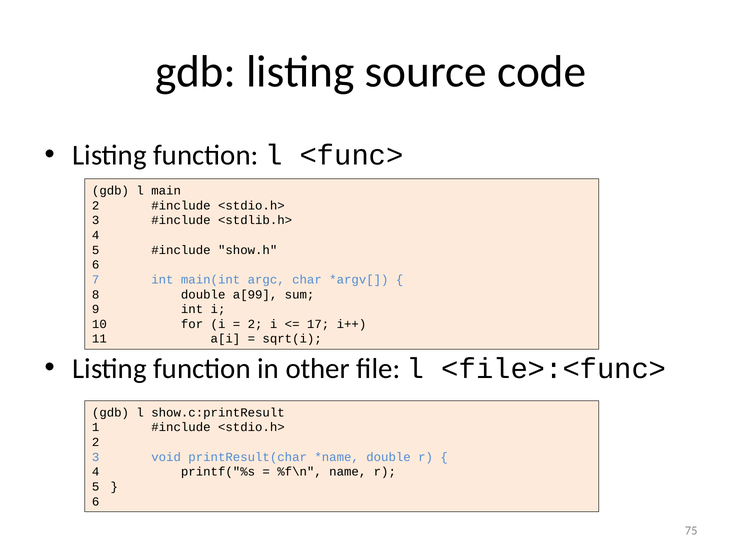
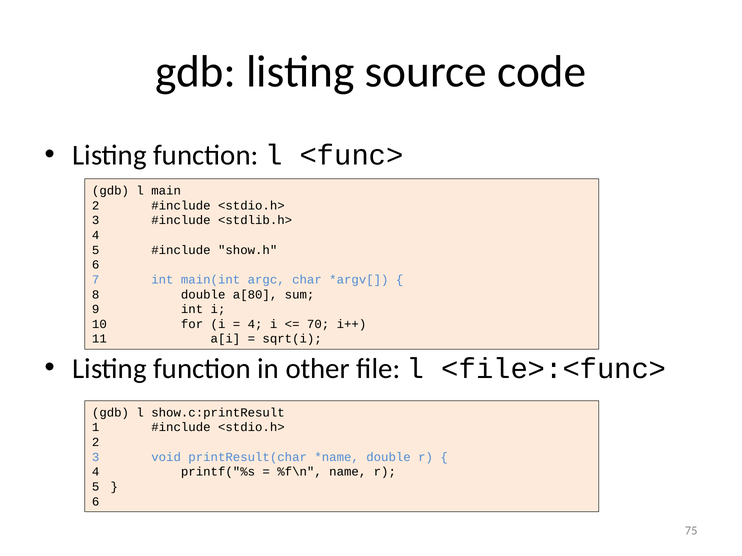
a[99: a[99 -> a[80 (255, 295)
2: 2 -> 4 (255, 324)
17: 17 -> 70 (318, 324)
